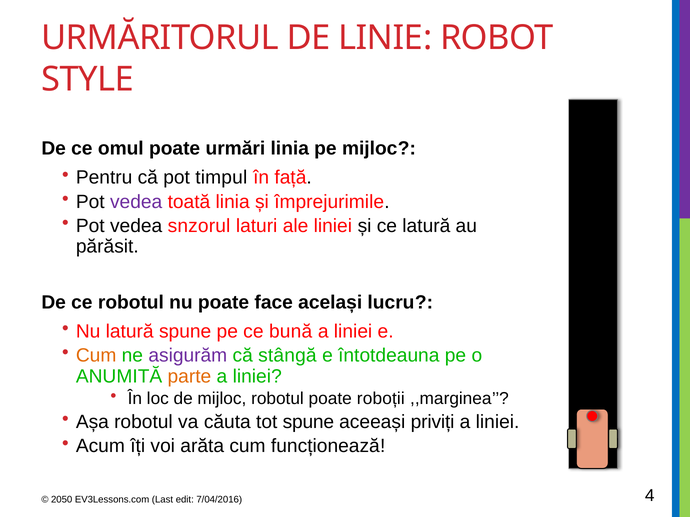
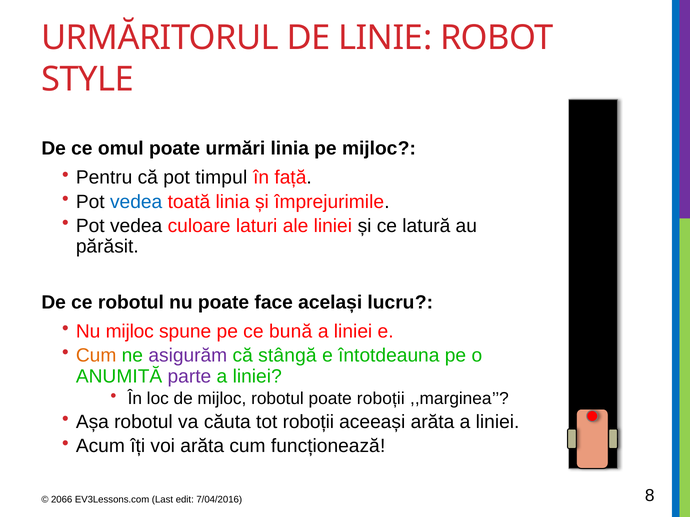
vedea colour: purple -> blue (136, 202)
snzorul: snzorul -> culoare (199, 226)
Nu latură: latură -> mijloc (130, 332)
parte colour: orange -> purple (189, 377)
tot spune: spune -> roboții (308, 422)
aceeași priviți: priviți -> arăta (432, 422)
2050: 2050 -> 2066 (62, 500)
4: 4 -> 8 (650, 496)
